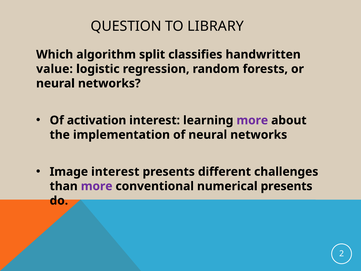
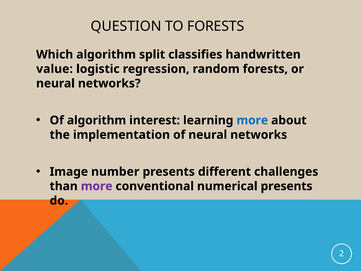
TO LIBRARY: LIBRARY -> FORESTS (216, 26)
Of activation: activation -> algorithm (97, 120)
more colour: purple -> blue (252, 120)
Image interest: interest -> number (115, 172)
